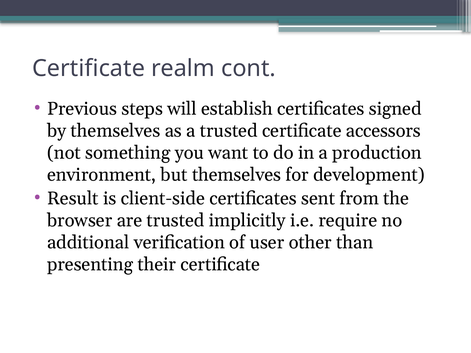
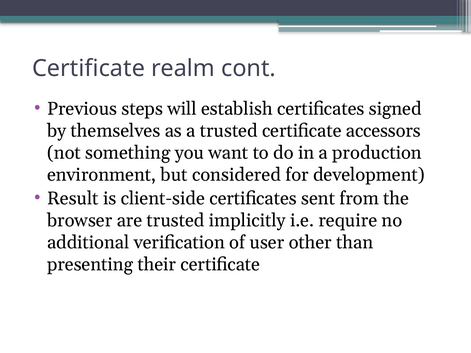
but themselves: themselves -> considered (236, 175)
